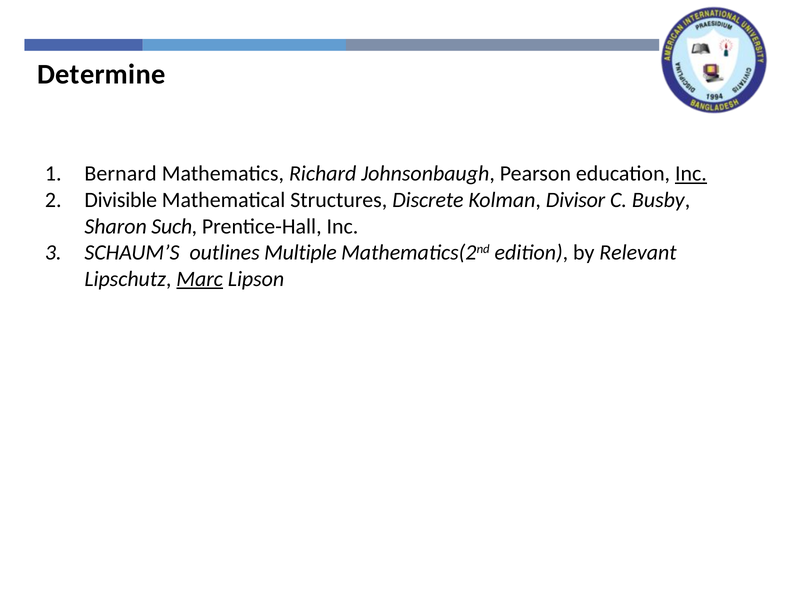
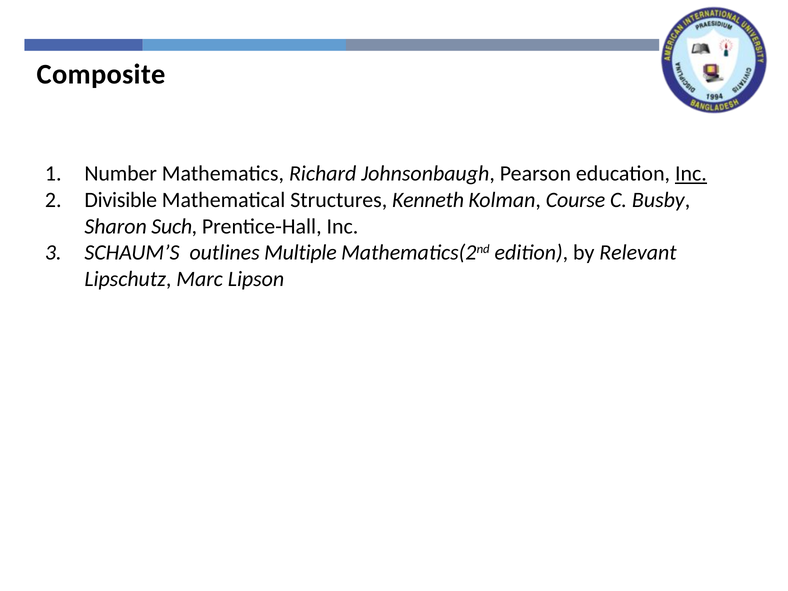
Determine: Determine -> Composite (101, 74)
Bernard: Bernard -> Number (121, 174)
Discrete: Discrete -> Kenneth (428, 200)
Divisor: Divisor -> Course (576, 200)
Marc underline: present -> none (200, 279)
